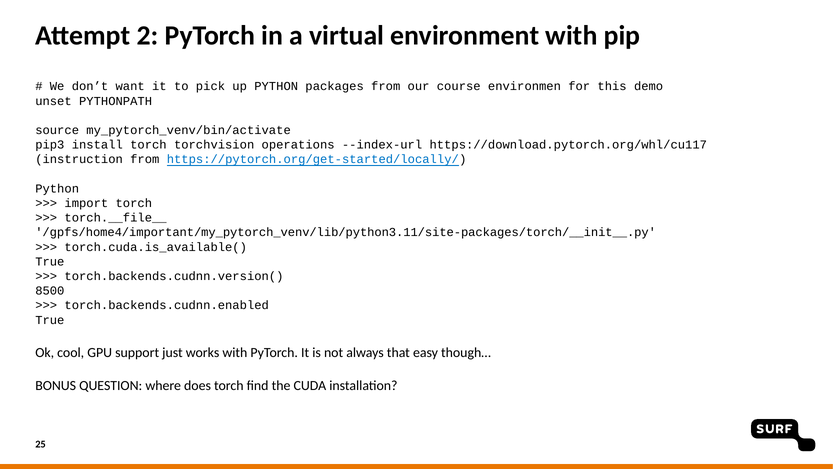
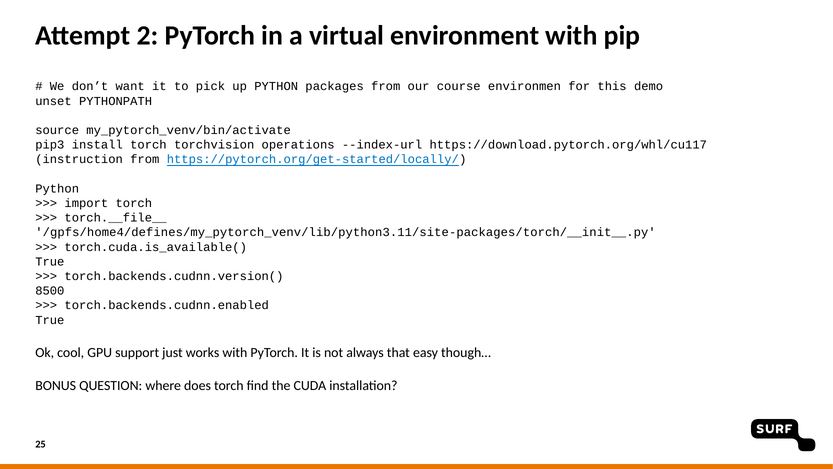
/gpfs/home4/important/my_pytorch_venv/lib/python3.11/site-packages/torch/__init__.py: /gpfs/home4/important/my_pytorch_venv/lib/python3.11/site-packages/torch/__init__.py -> /gpfs/home4/defines/my_pytorch_venv/lib/python3.11/site-packages/torch/__init__.py (346, 232)
